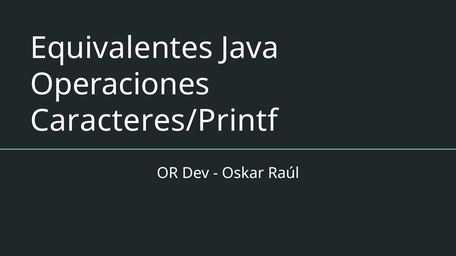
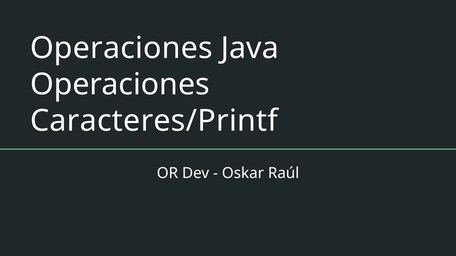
Equivalentes: Equivalentes -> Operaciones (121, 48)
